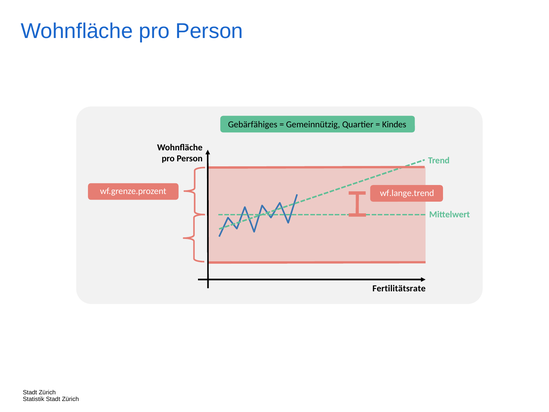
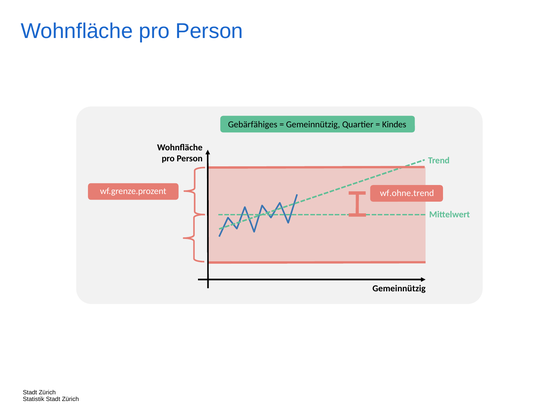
wf.lange.trend: wf.lange.trend -> wf.ohne.trend (407, 193)
Fertilitätsrate: Fertilitätsrate -> Gemeinnützig (399, 288)
